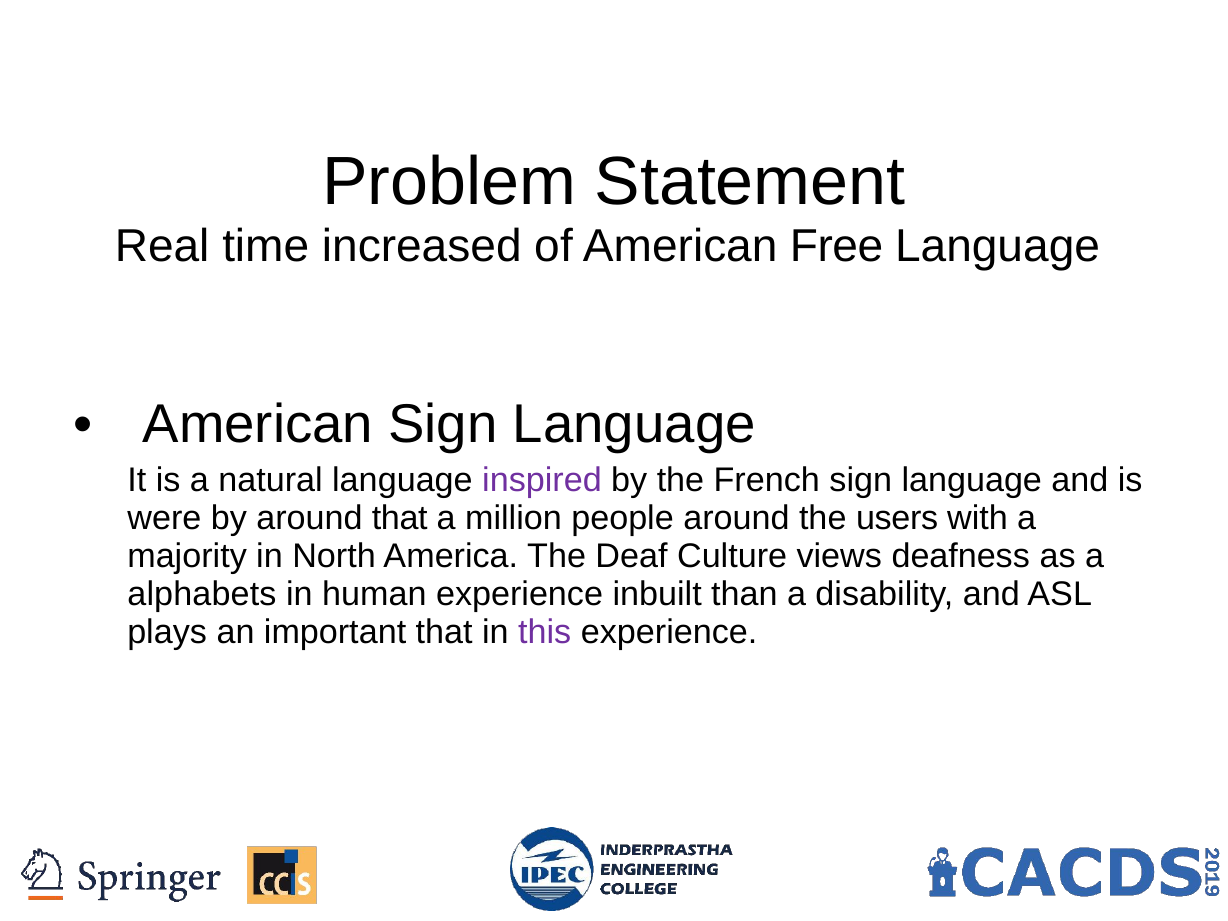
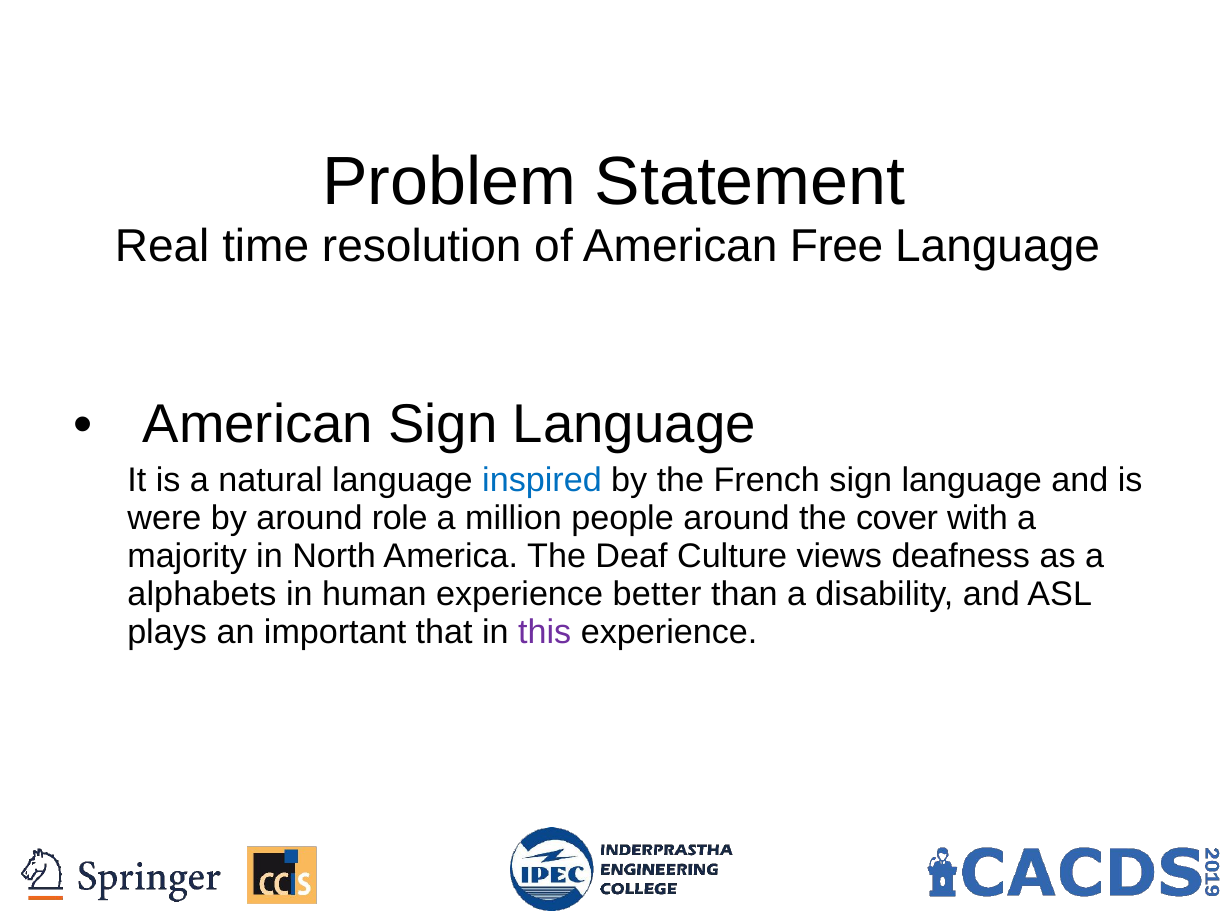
increased: increased -> resolution (422, 246)
inspired colour: purple -> blue (542, 480)
around that: that -> role (400, 518)
users: users -> cover (897, 518)
inbuilt: inbuilt -> better (657, 595)
